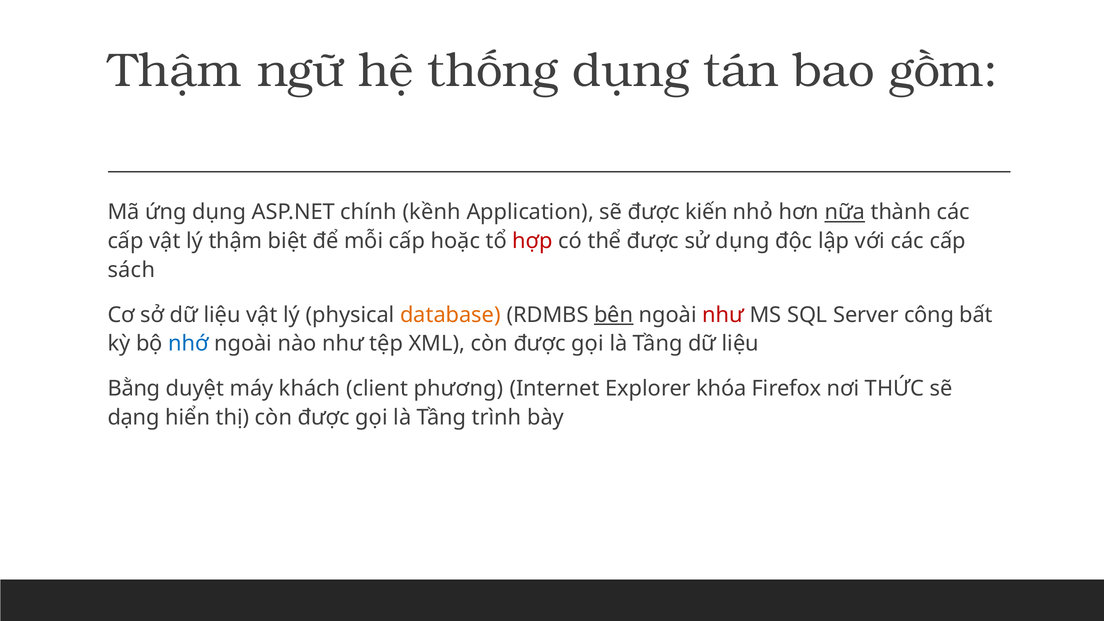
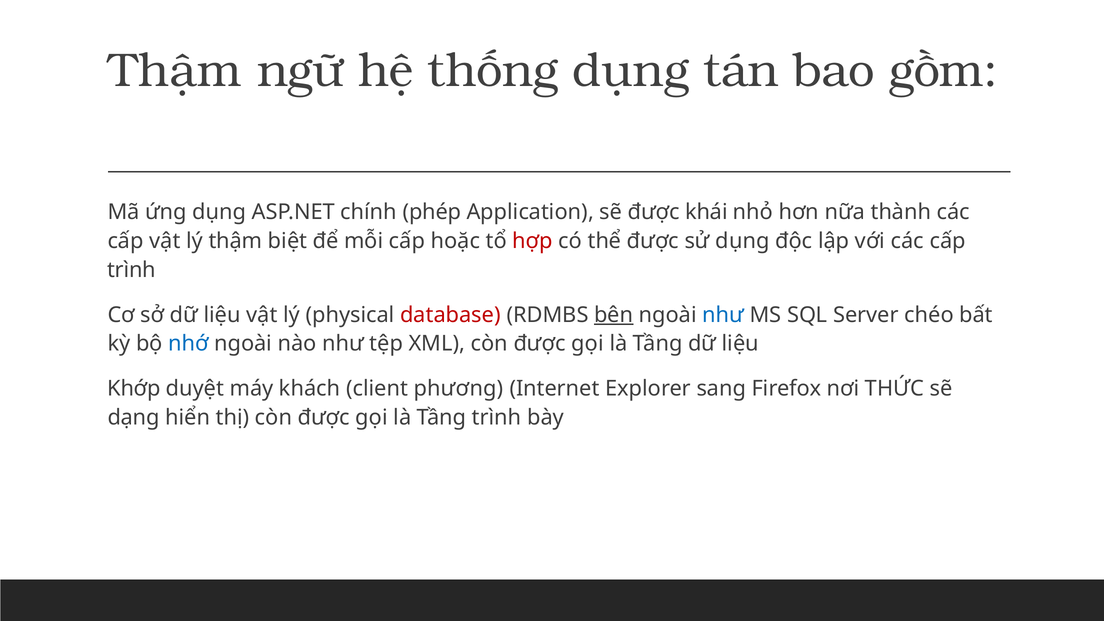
kềnh: kềnh -> phép (432, 212)
kiến: kiến -> khái (706, 212)
nữa underline: present -> none (845, 212)
sách: sách -> trình (132, 270)
database colour: orange -> red (450, 315)
như colour: red -> blue (723, 315)
công: công -> chéo (929, 315)
Bằng: Bằng -> Khớp (134, 389)
khóa: khóa -> sang (721, 389)
